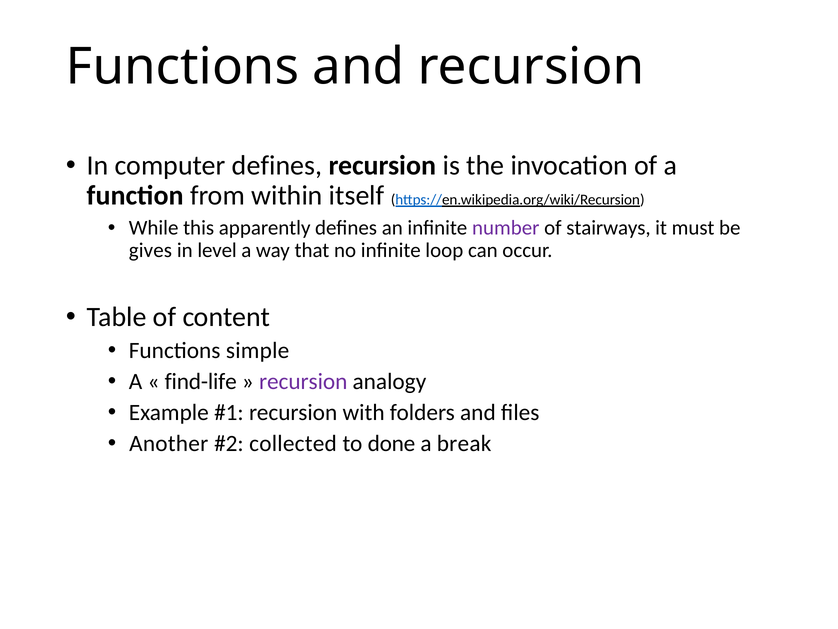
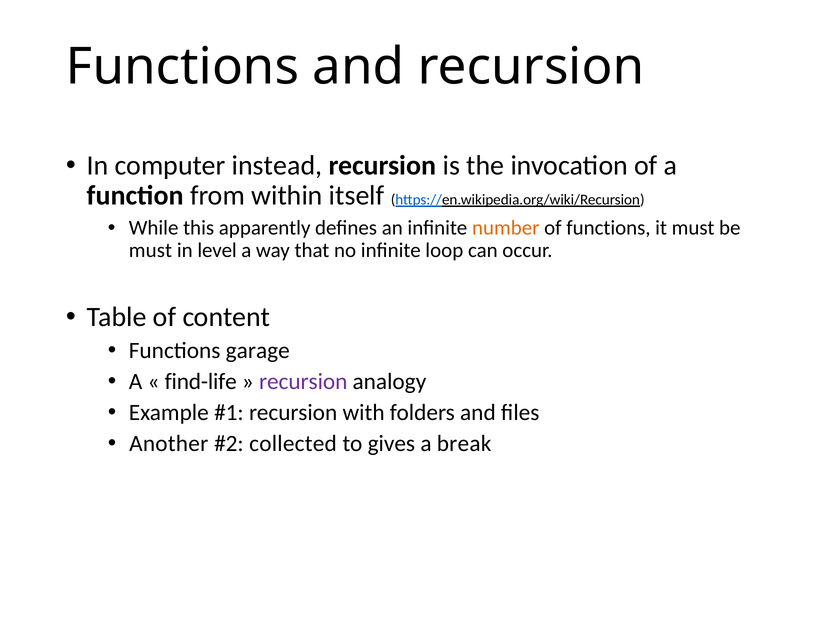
computer defines: defines -> instead (277, 165)
number colour: purple -> orange (506, 228)
of stairways: stairways -> functions (608, 228)
gives: gives -> must (150, 250)
simple: simple -> garage (258, 350)
done: done -> gives (391, 443)
